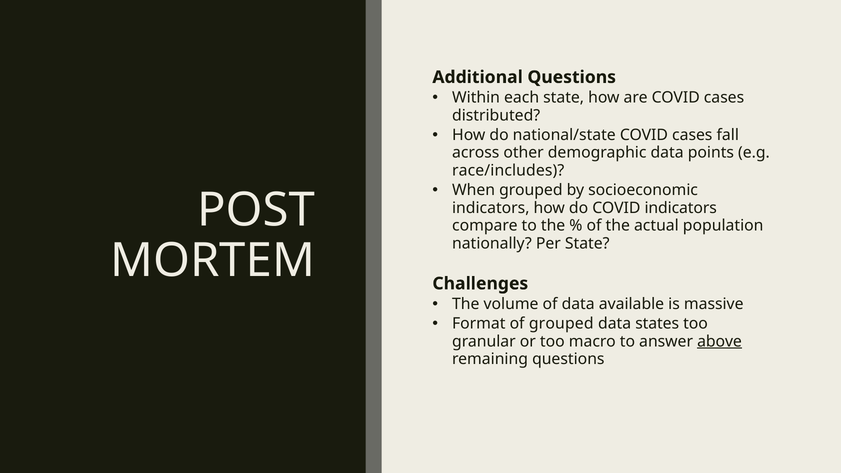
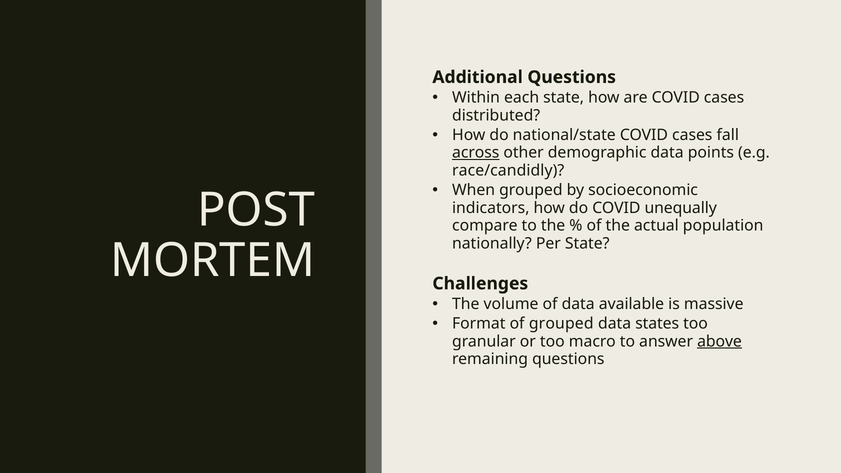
across underline: none -> present (476, 153)
race/includes: race/includes -> race/candidly (508, 171)
COVID indicators: indicators -> unequally (681, 208)
